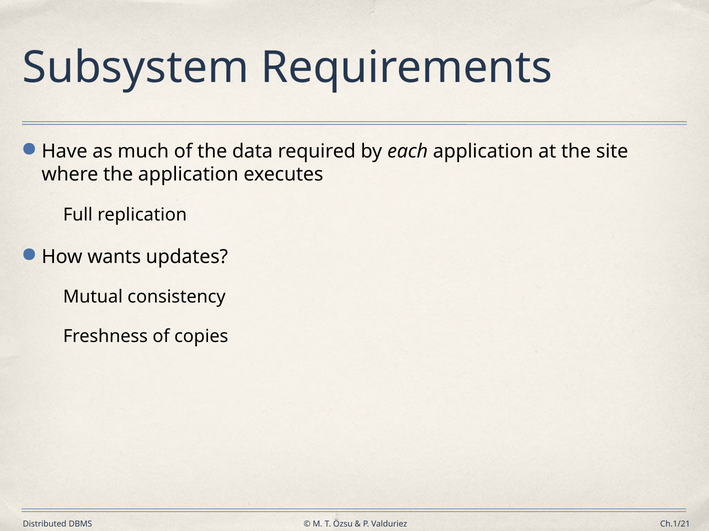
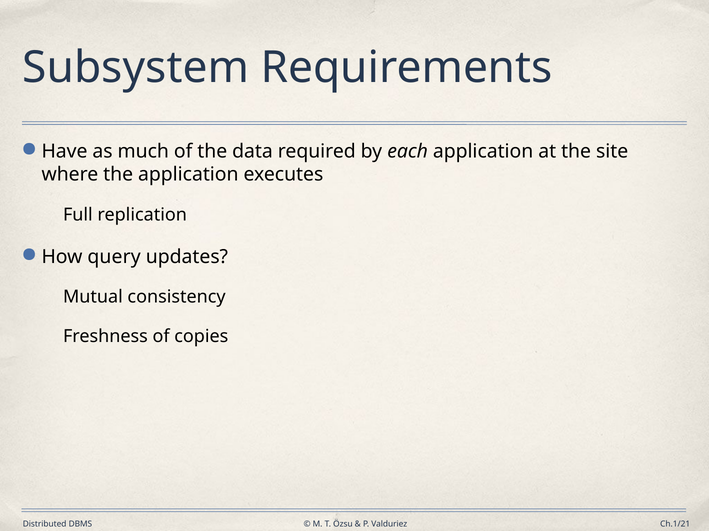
wants: wants -> query (114, 257)
